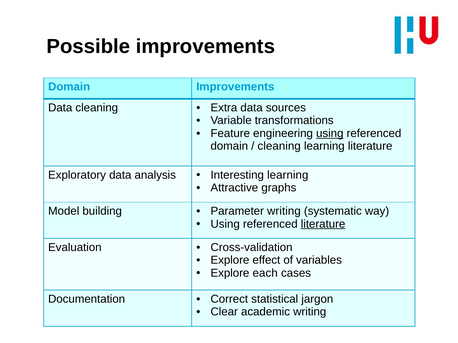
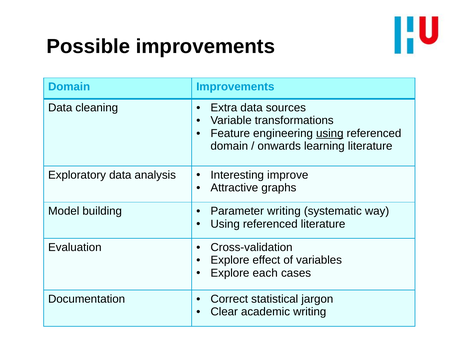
cleaning: cleaning -> onwards (279, 146)
Interesting learning: learning -> improve (288, 175)
literature underline: present -> none (323, 224)
